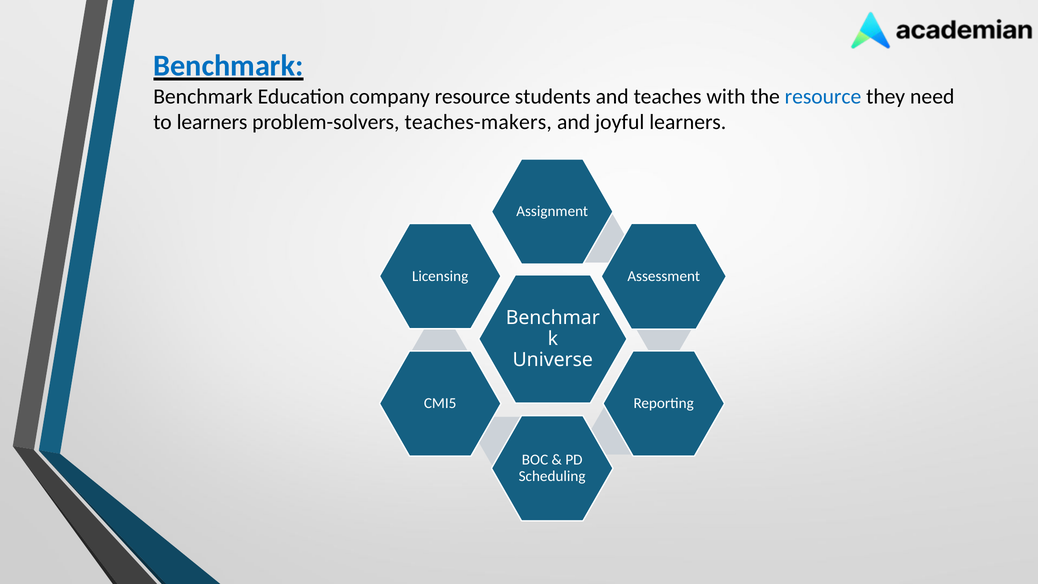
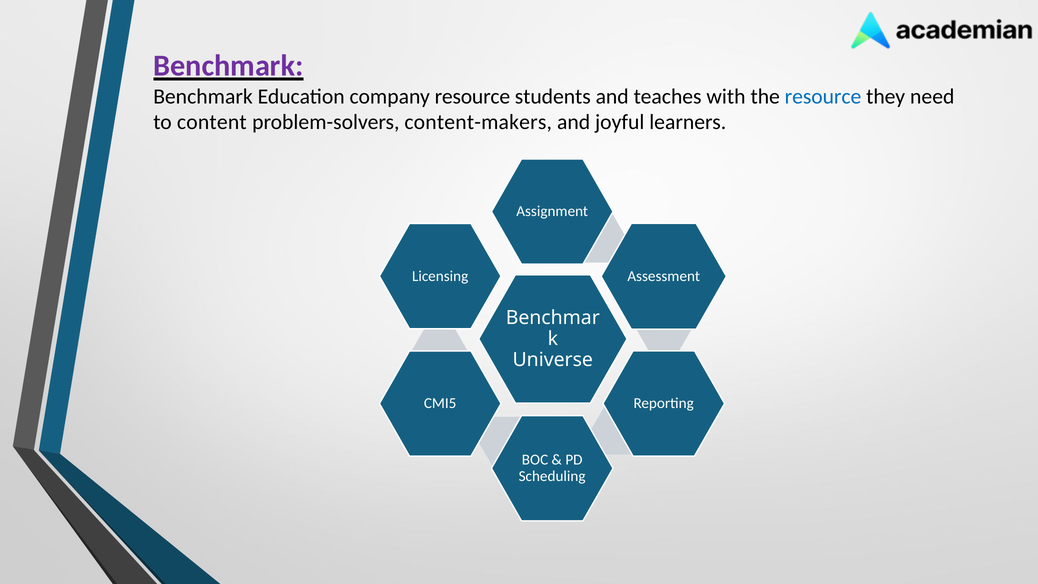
Benchmark colour: blue -> purple (228, 66)
to learners: learners -> content (212, 122)
teaches-makers: teaches-makers -> content-makers (478, 122)
